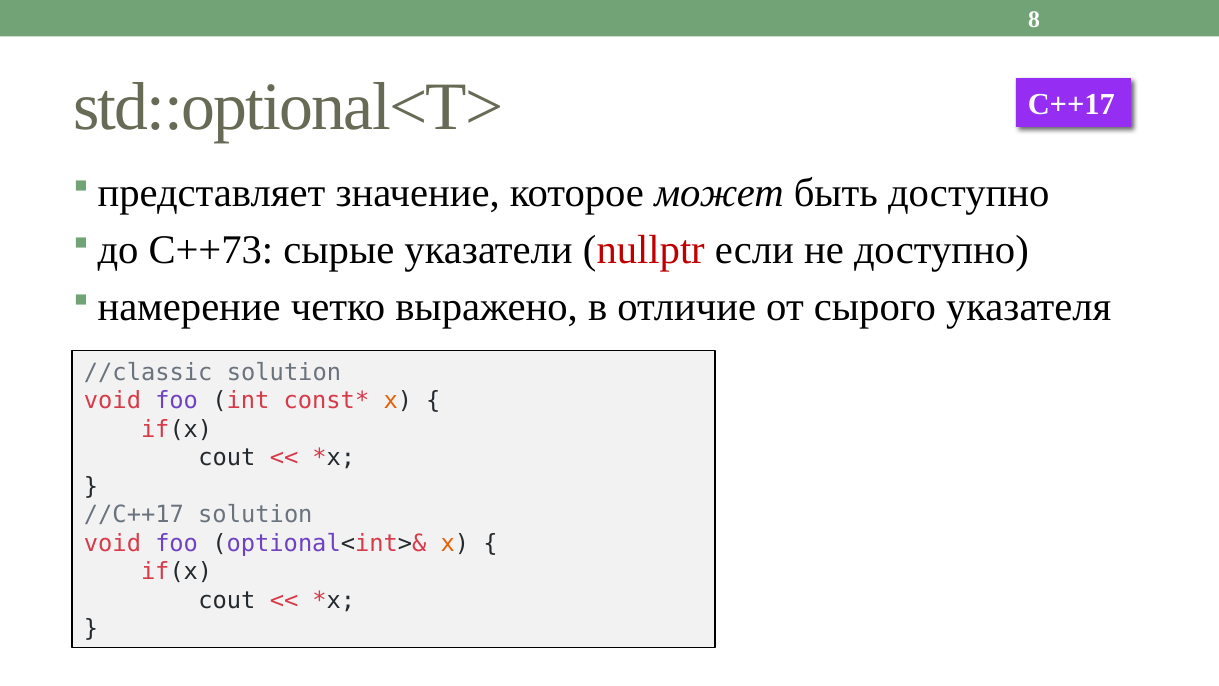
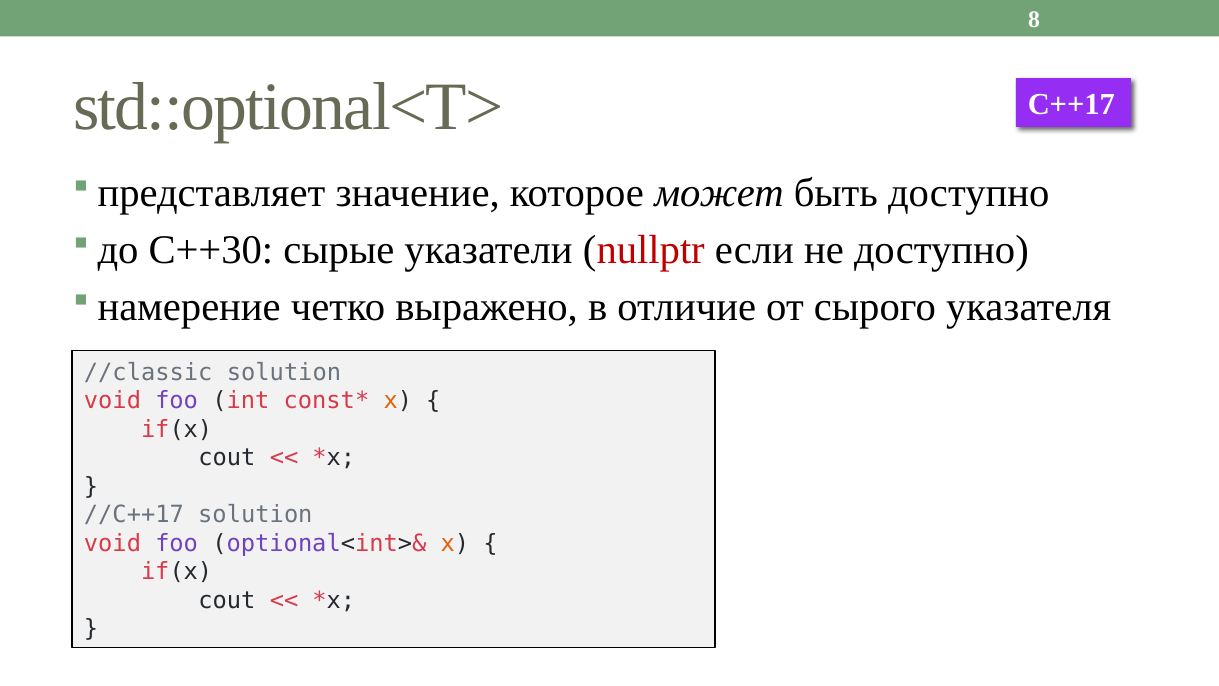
C++73: C++73 -> C++30 (211, 250)
